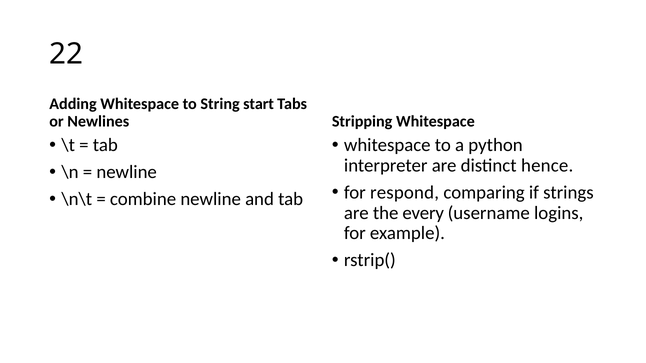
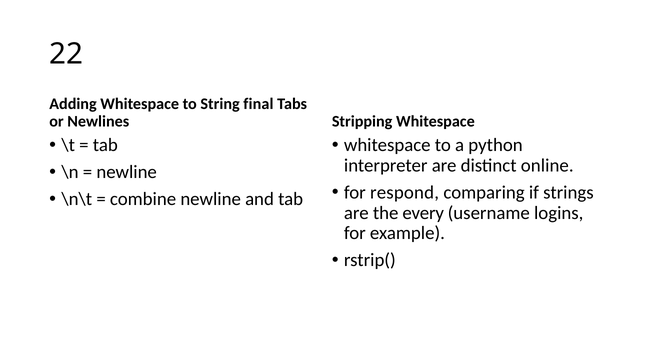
start: start -> final (258, 104)
hence: hence -> online (547, 166)
